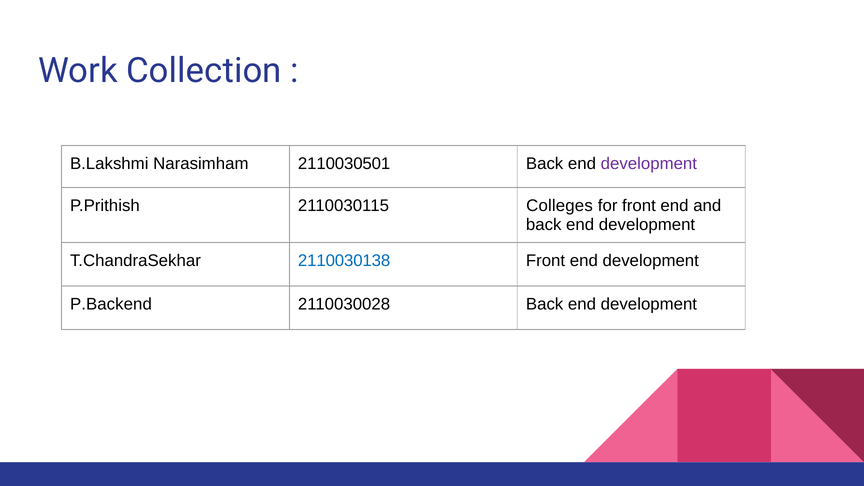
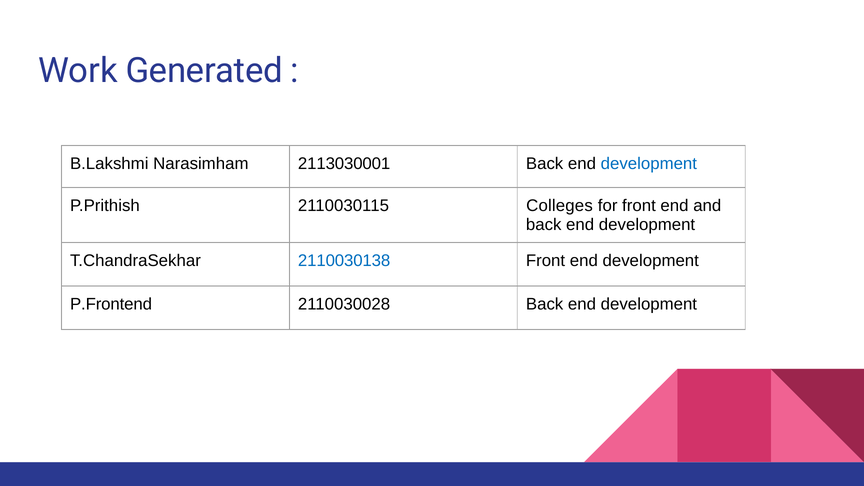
Collection: Collection -> Generated (204, 71)
2110030501: 2110030501 -> 2113030001 (344, 164)
development colour: purple -> blue (649, 164)
P.Backend: P.Backend -> P.Frontend (111, 304)
